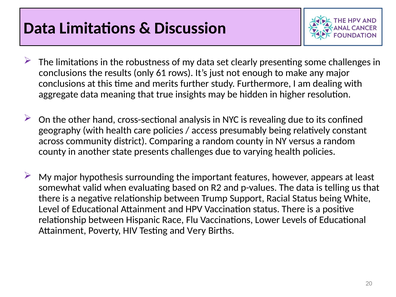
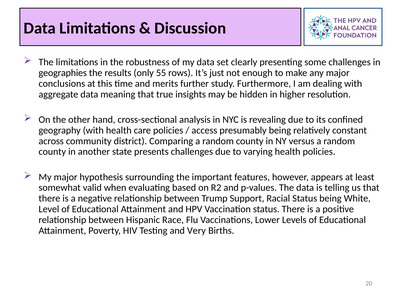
conclusions: conclusions -> geographies (63, 73)
61: 61 -> 55 (161, 73)
